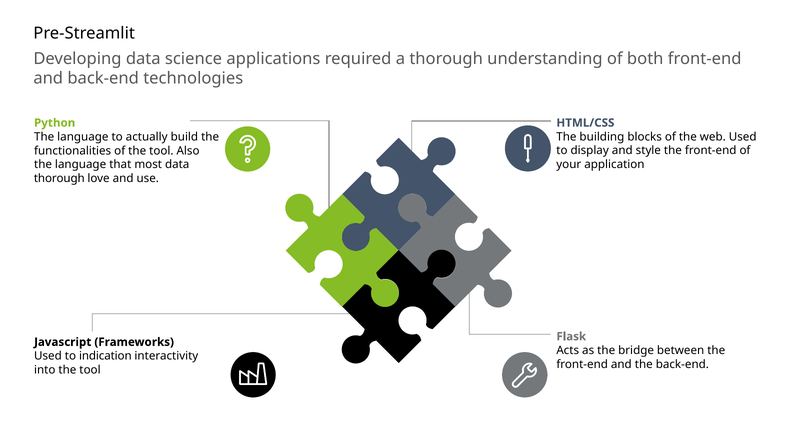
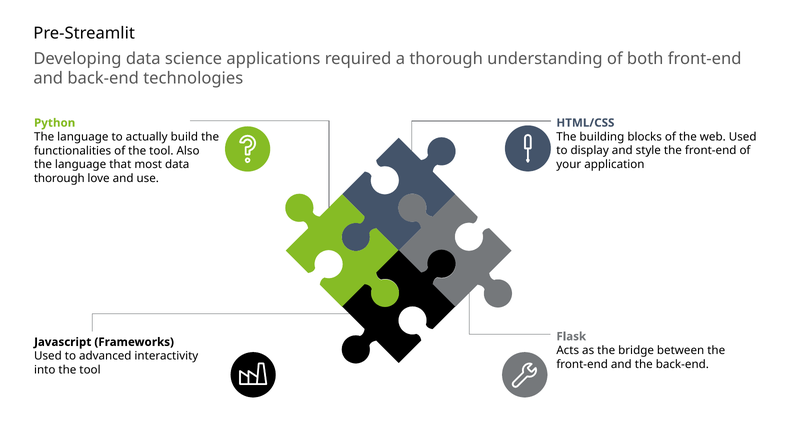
indication: indication -> advanced (105, 356)
